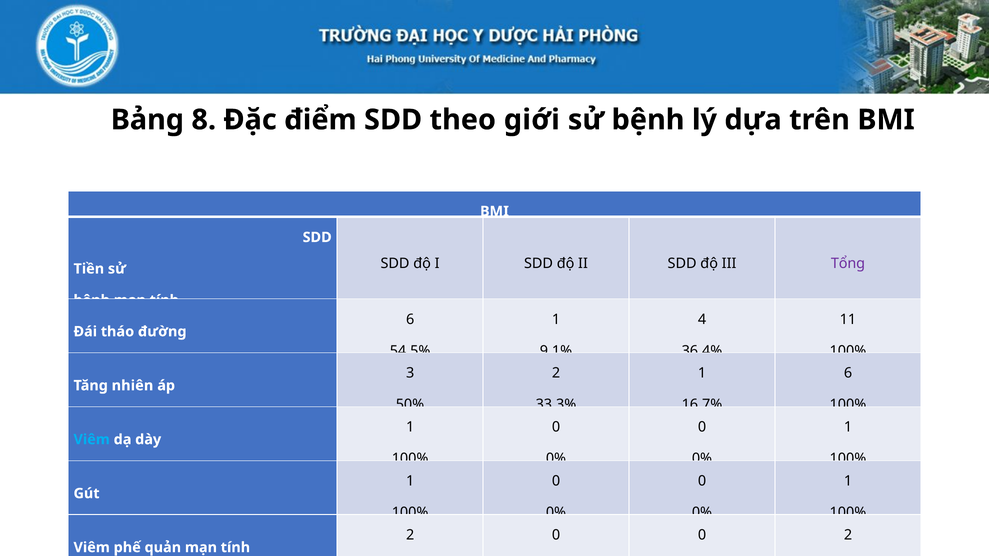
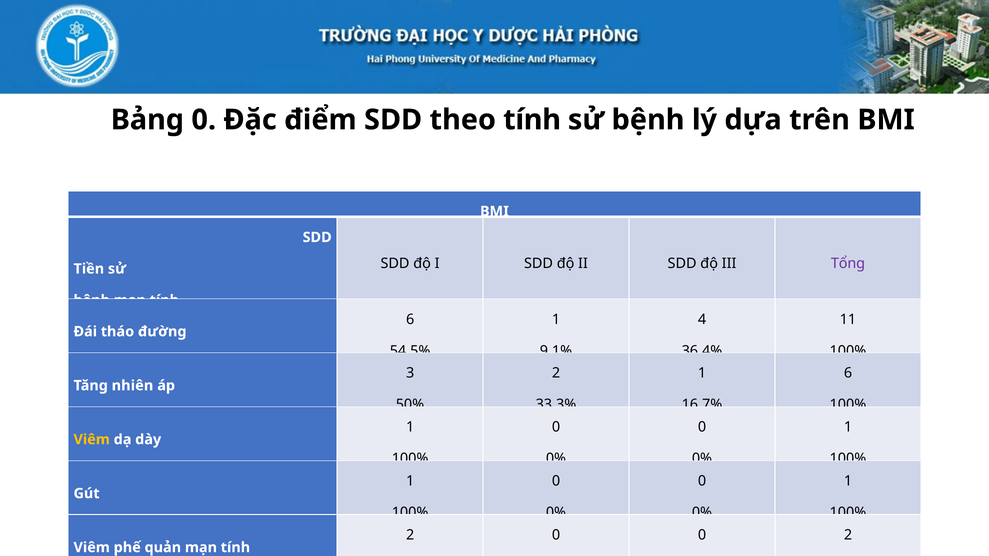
Bảng 8: 8 -> 0 (204, 120)
theo giới: giới -> tính (532, 120)
Viêm colour: light blue -> yellow (92, 440)
